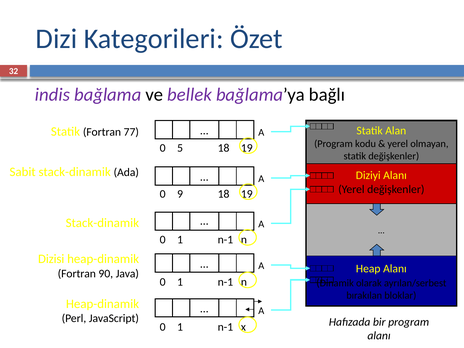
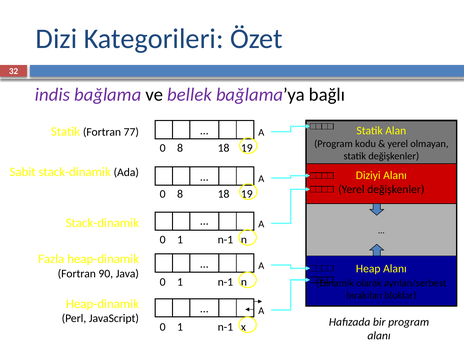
5: 5 -> 8 (180, 148)
9: 9 -> 8 (180, 194)
Dizisi: Dizisi -> Fazla (51, 259)
